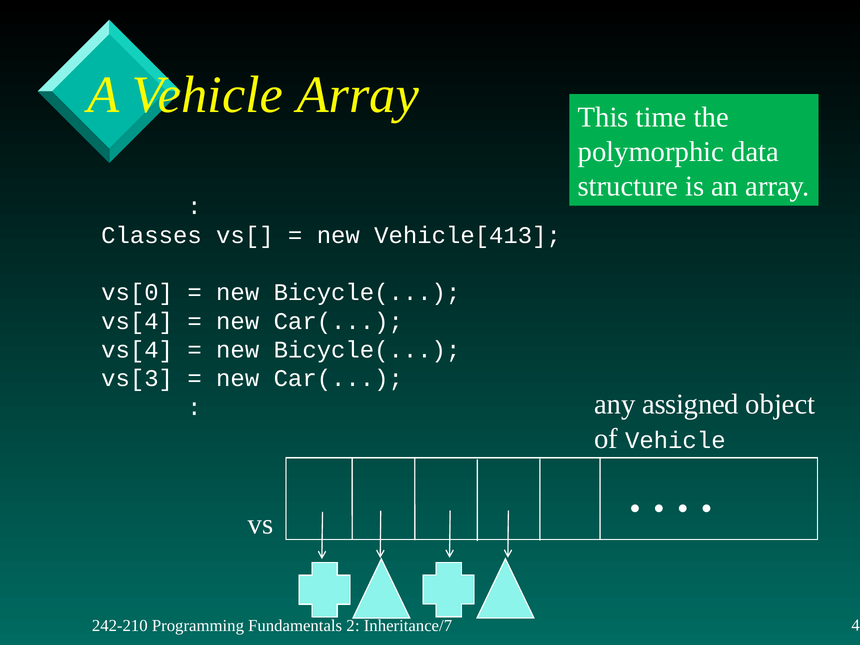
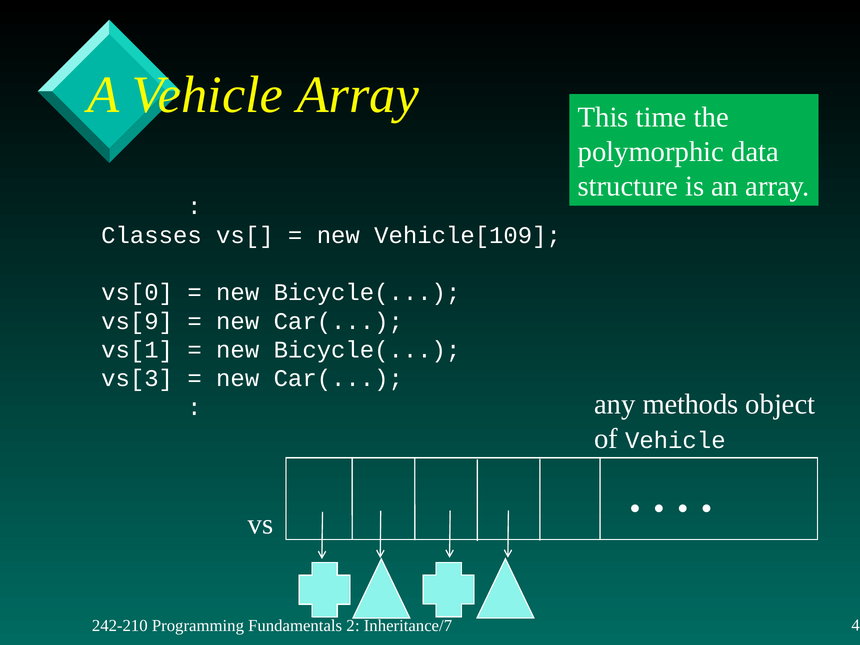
Vehicle[413: Vehicle[413 -> Vehicle[109 (468, 235)
vs[4: vs[4 -> vs[9 (137, 321)
vs[4: vs[4 -> vs[1 (137, 350)
assigned: assigned -> methods (690, 404)
